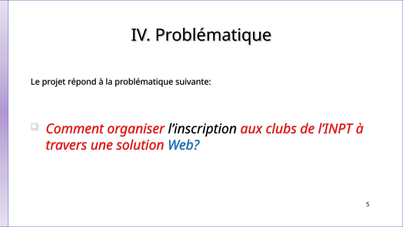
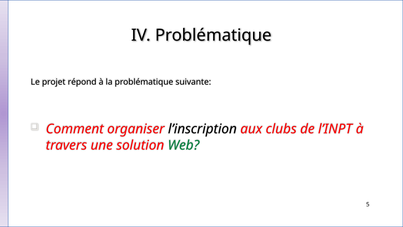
Web colour: blue -> green (184, 145)
